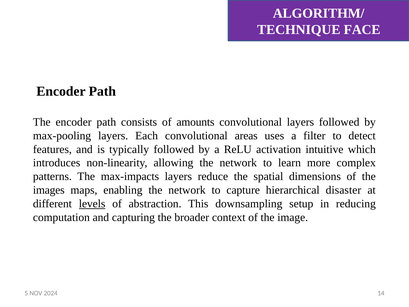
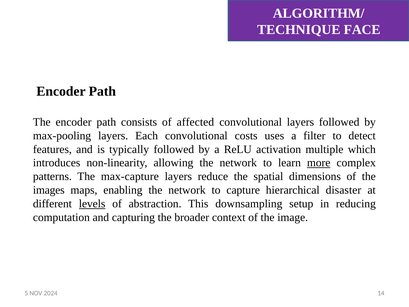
amounts: amounts -> affected (195, 122)
areas: areas -> costs (246, 136)
intuitive: intuitive -> multiple (325, 149)
more underline: none -> present (319, 163)
max-impacts: max-impacts -> max-capture (130, 176)
